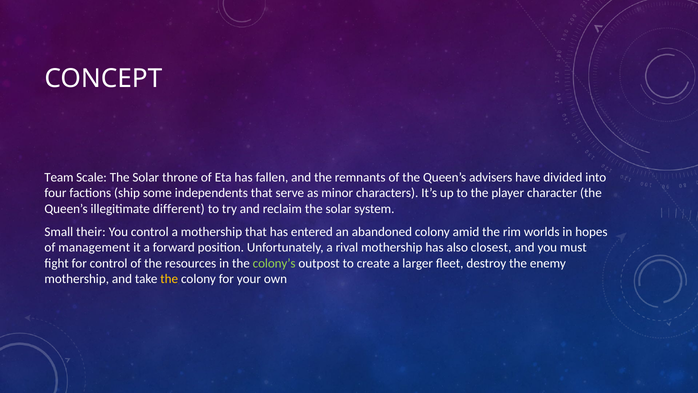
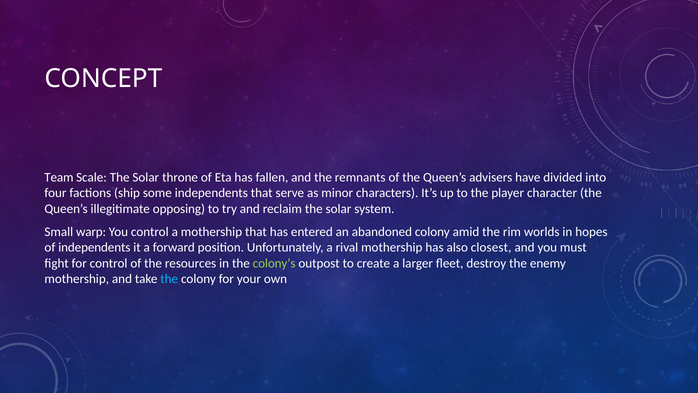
different: different -> opposing (179, 209)
their: their -> warp (91, 232)
of management: management -> independents (94, 247)
the colour: yellow -> light blue (169, 279)
